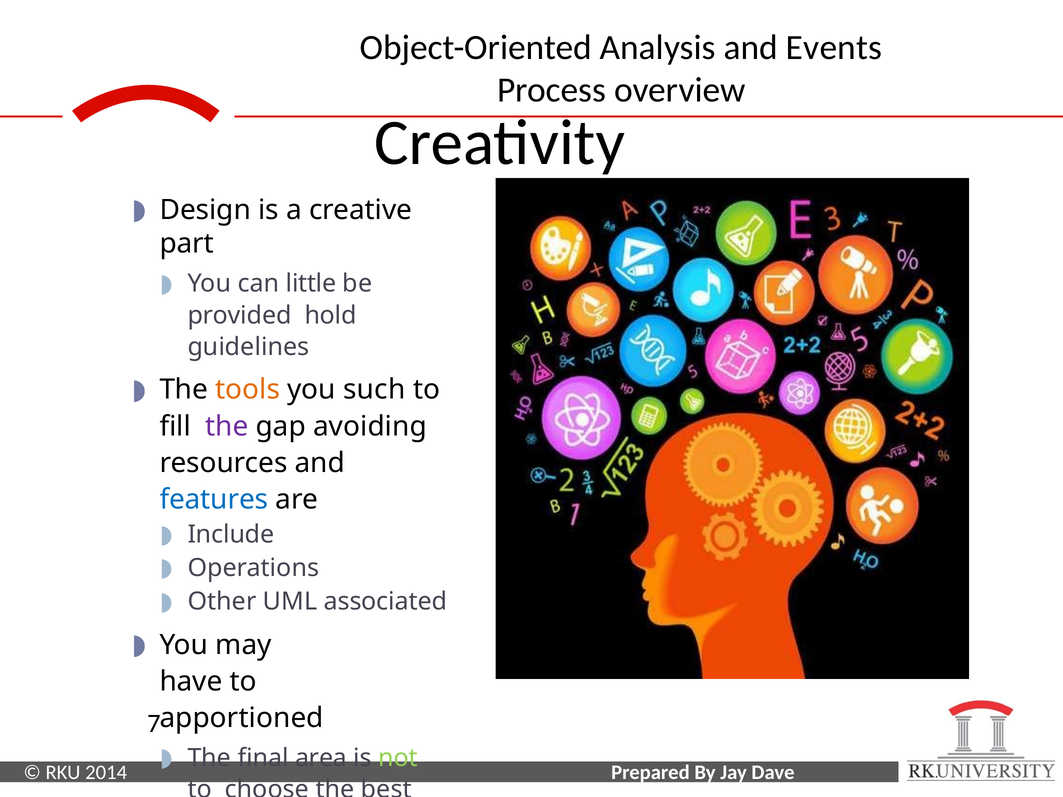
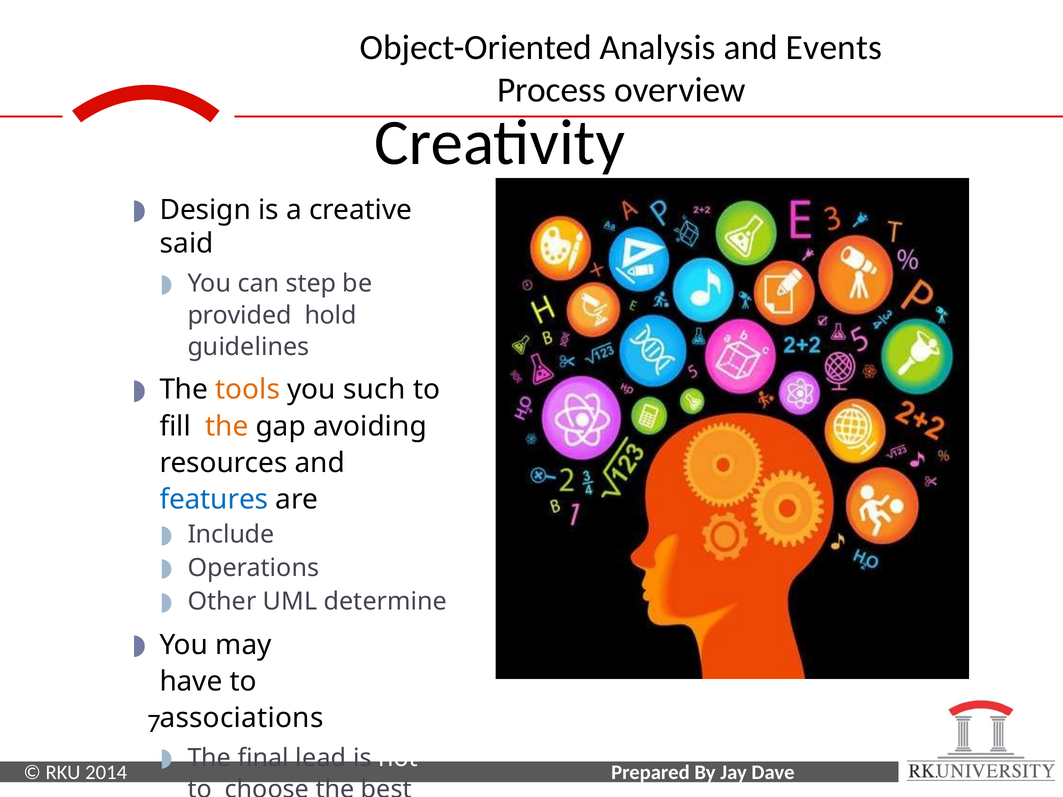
part: part -> said (187, 243)
little: little -> step (311, 284)
the colour: purple -> orange (227, 426)
associated: associated -> determine (385, 602)
apportioned: apportioned -> associations (242, 718)
area: area -> lead (321, 758)
not colour: light green -> white (398, 758)
